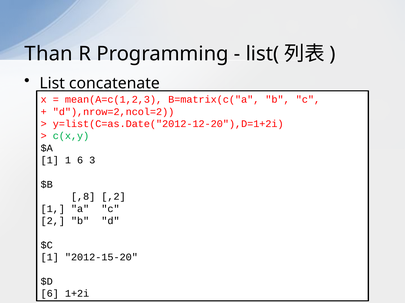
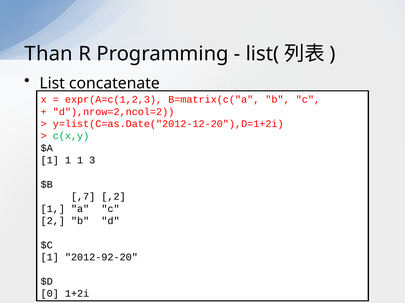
mean(A=c(1,2,3: mean(A=c(1,2,3 -> expr(A=c(1,2,3 (114, 100)
1 1 6: 6 -> 1 (80, 161)
,8: ,8 -> ,7 (83, 197)
2012-15-20: 2012-15-20 -> 2012-92-20 (101, 258)
6: 6 -> 0 (50, 294)
